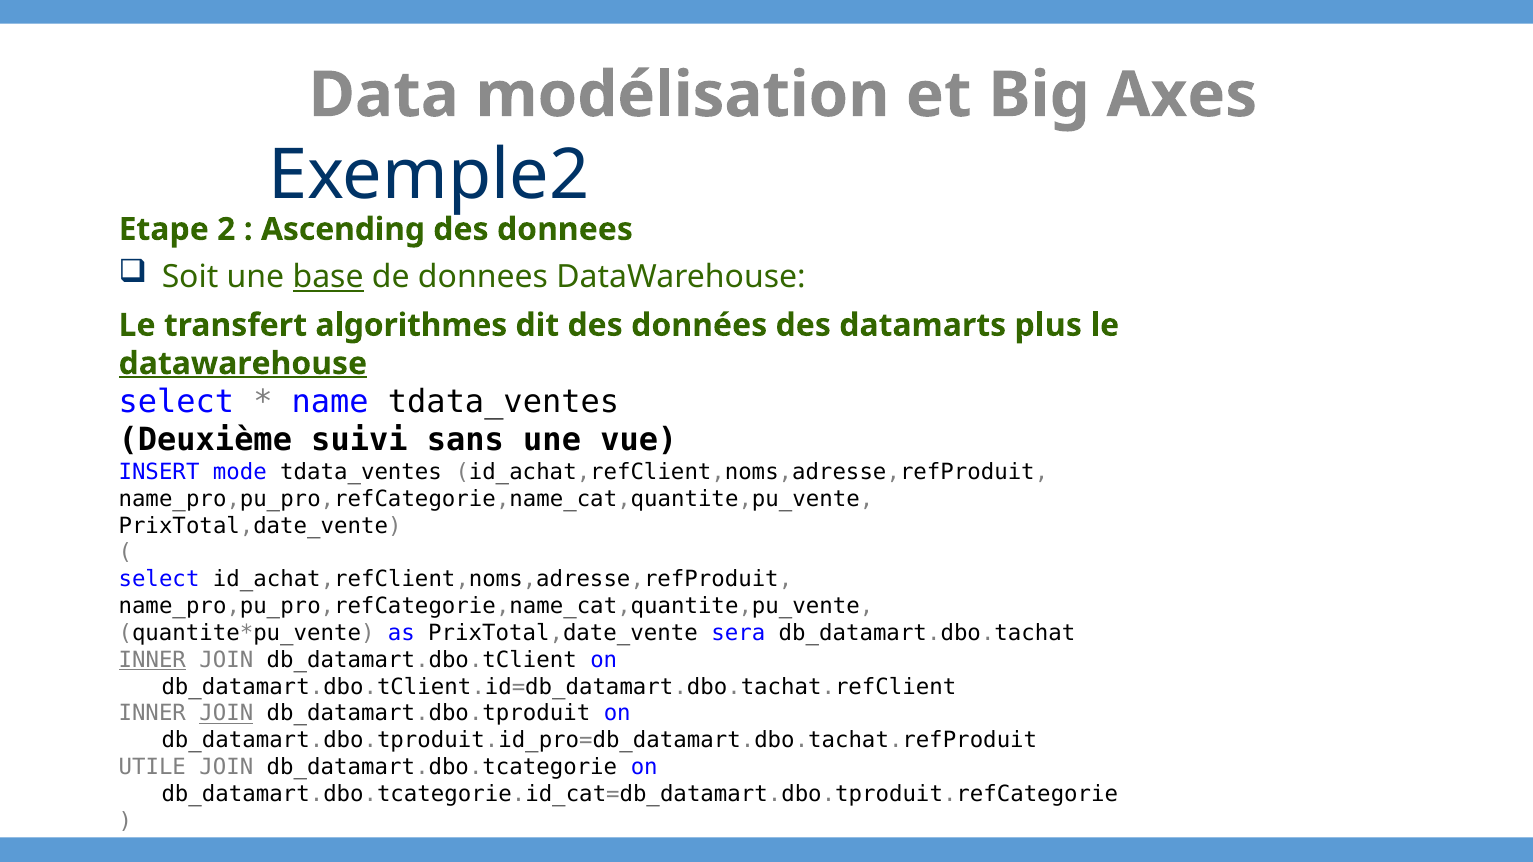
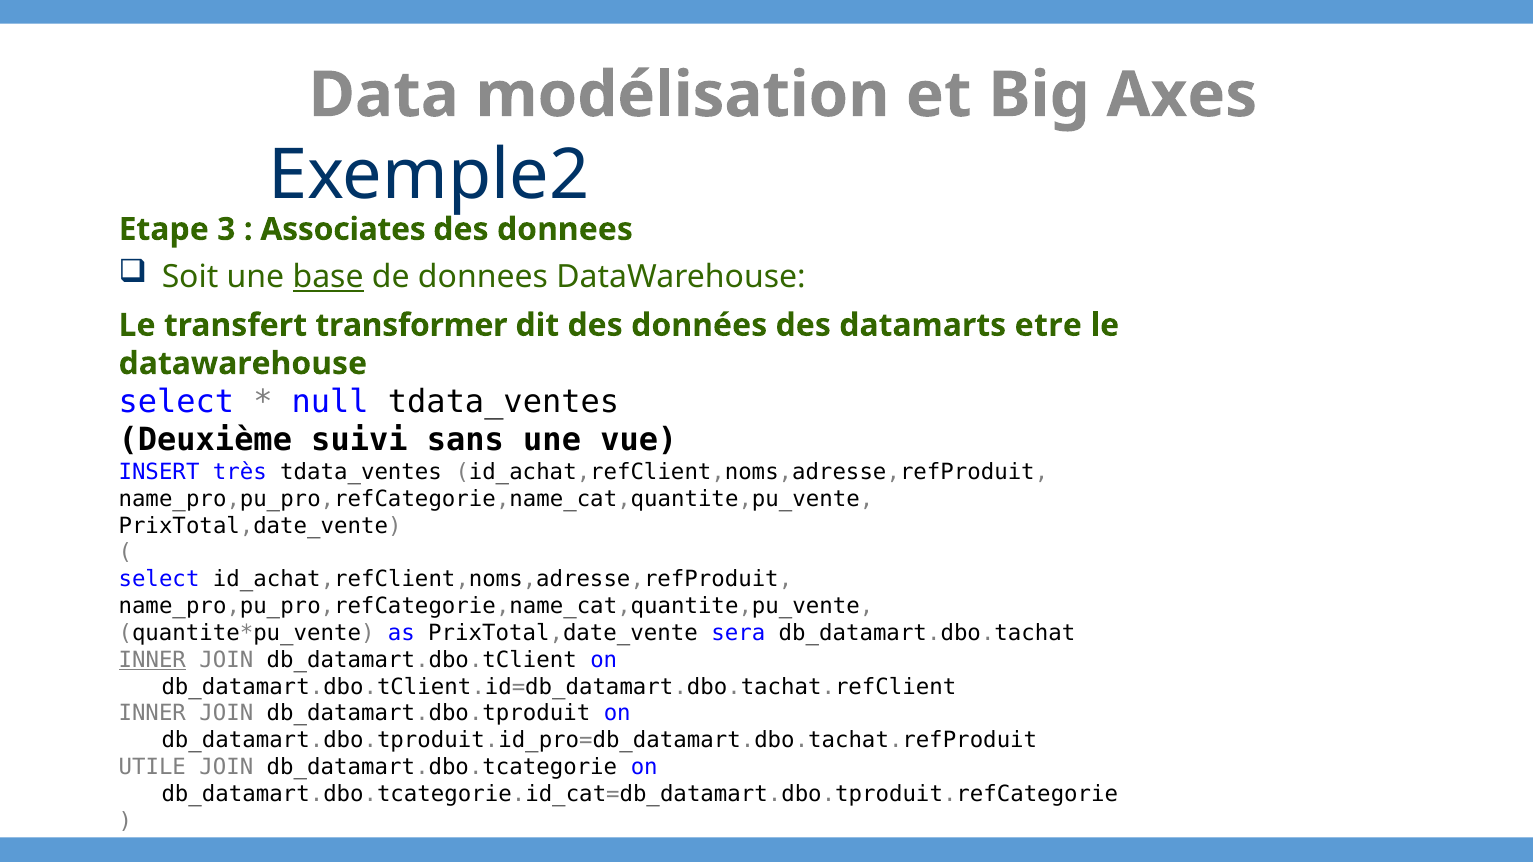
2: 2 -> 3 (226, 229)
Ascending: Ascending -> Associates (343, 229)
algorithmes: algorithmes -> transformer (411, 325)
plus: plus -> etre (1048, 325)
datawarehouse underline: present -> none (243, 364)
name: name -> null (330, 402)
mode: mode -> très (240, 472)
JOIN underline: present -> none (226, 714)
